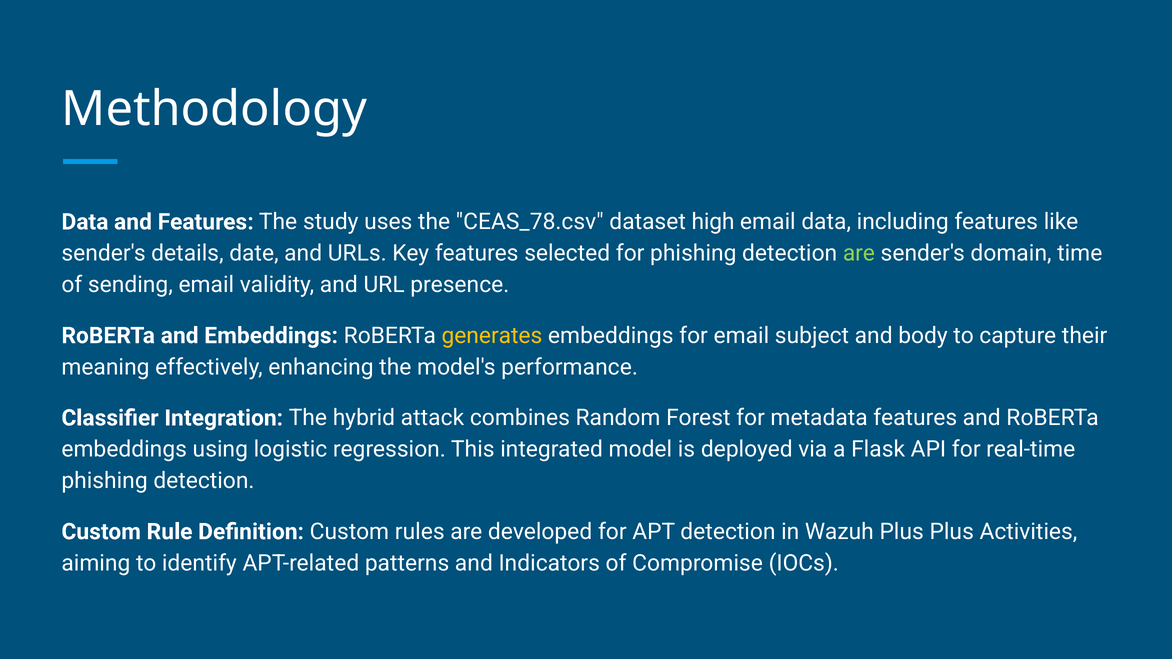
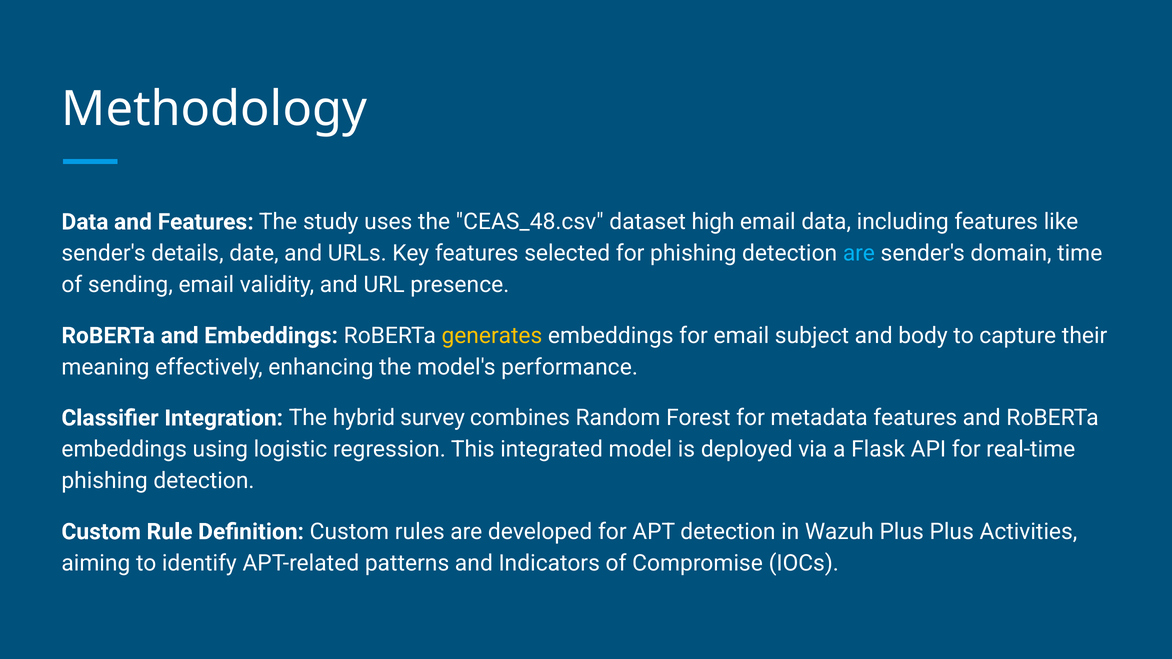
CEAS_78.csv: CEAS_78.csv -> CEAS_48.csv (530, 222)
are colour: light green -> light blue (859, 253)
attack: attack -> survey (433, 418)
